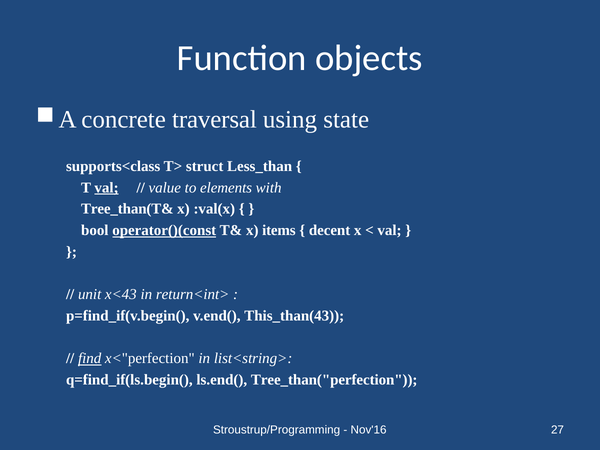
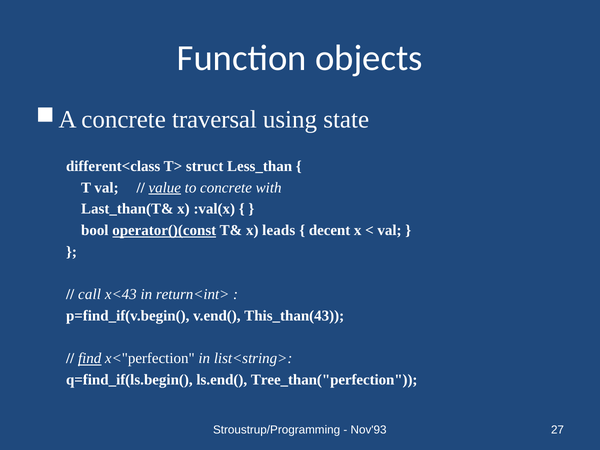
supports<class: supports<class -> different<class (113, 166)
val underline: present -> none (107, 188)
value underline: none -> present (165, 188)
to elements: elements -> concrete (226, 188)
Tree_than(T&: Tree_than(T& -> Last_than(T& (127, 209)
items: items -> leads (279, 230)
unit: unit -> call (90, 294)
Nov'16: Nov'16 -> Nov'93 (369, 430)
